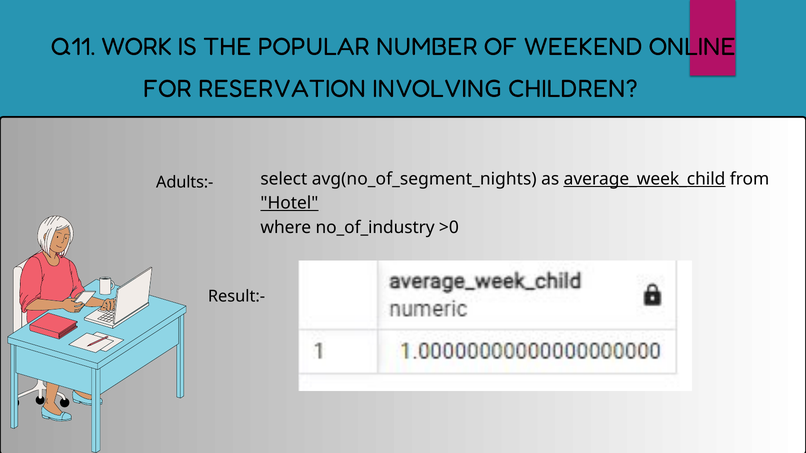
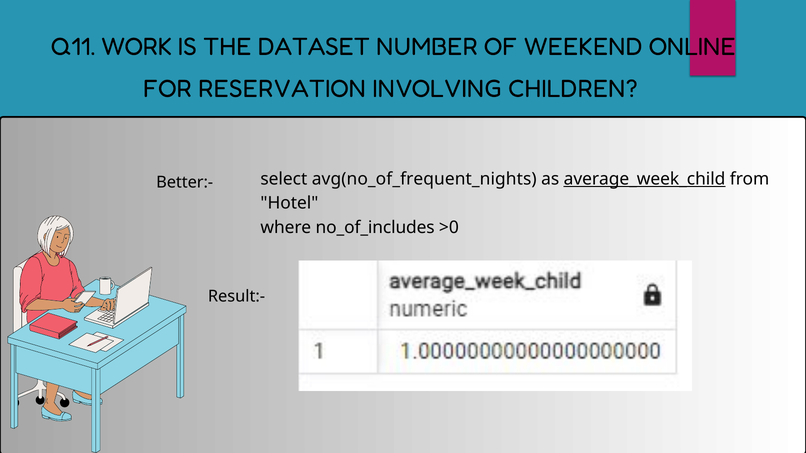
POPULAR: POPULAR -> DATASET (314, 47)
avg(no_of_segment_nights: avg(no_of_segment_nights -> avg(no_of_frequent_nights (424, 179)
Adults:-: Adults:- -> Better:- (185, 182)
Hotel underline: present -> none (289, 203)
no_of_industry: no_of_industry -> no_of_includes (375, 228)
